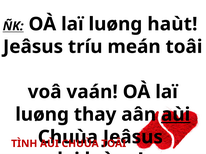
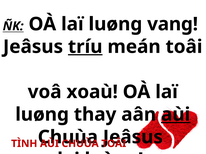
haùt: haùt -> vang (173, 24)
tríu underline: none -> present (85, 47)
vaán: vaán -> xoaù (92, 92)
